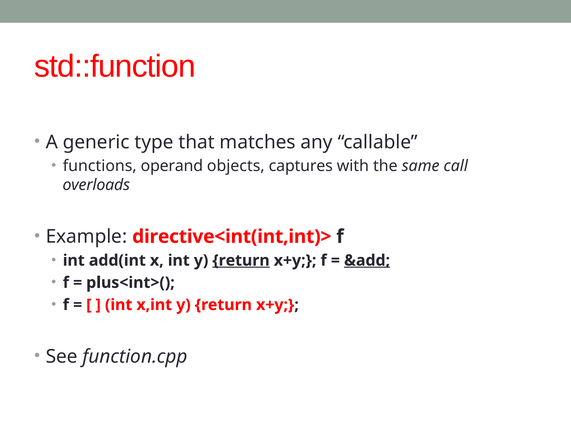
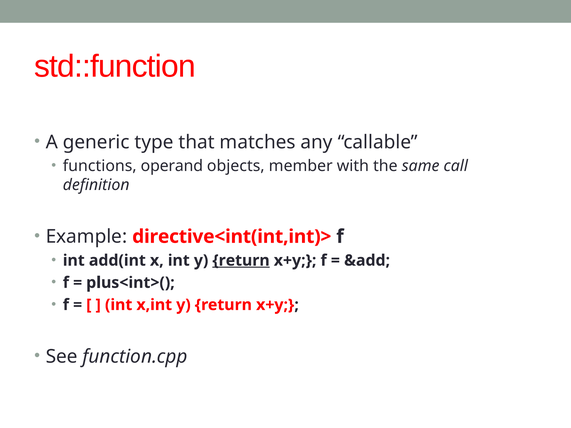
captures: captures -> member (301, 166)
overloads: overloads -> definition (96, 185)
&add underline: present -> none (367, 261)
